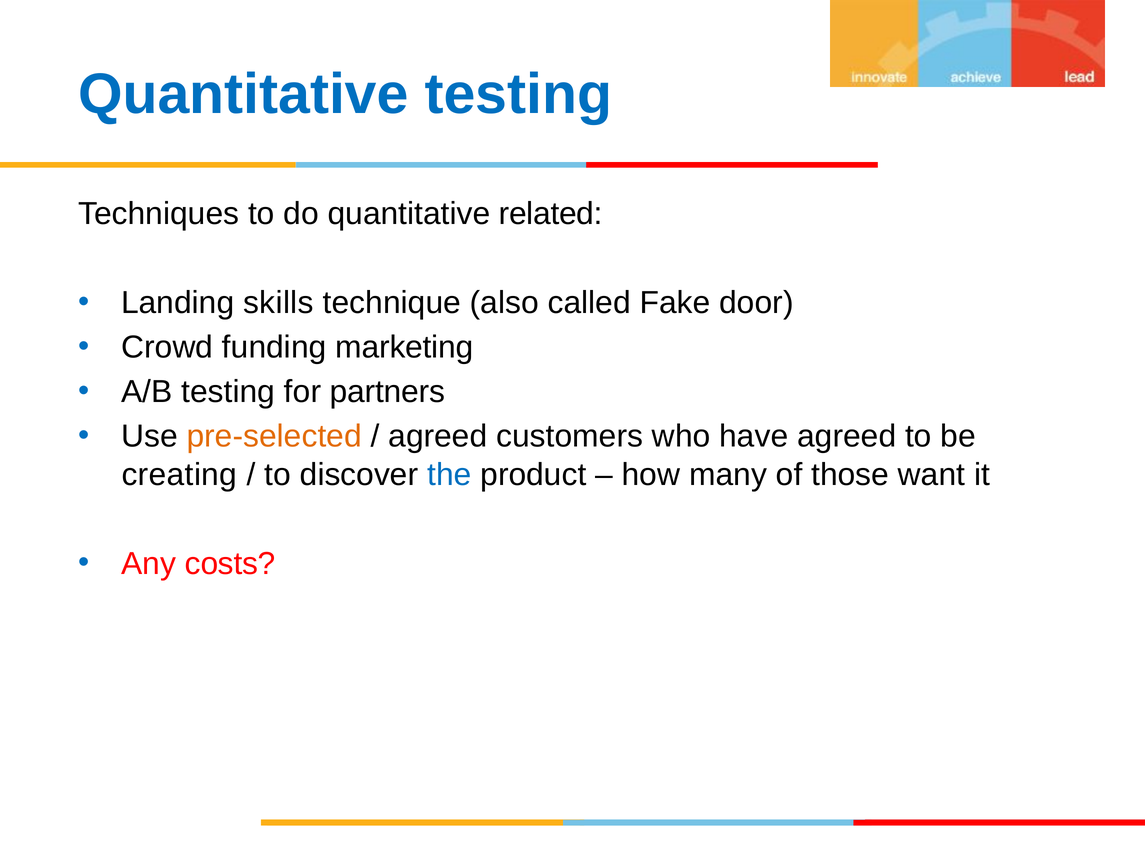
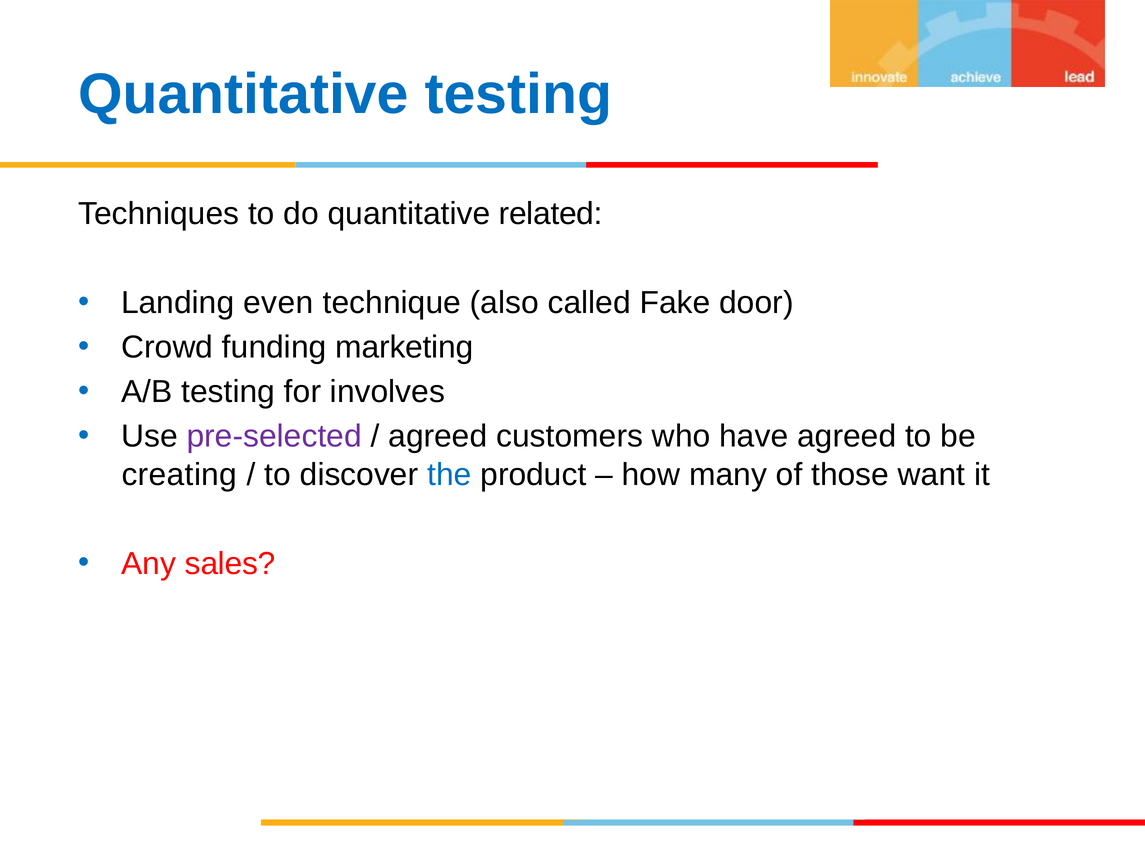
skills: skills -> even (278, 303)
partners: partners -> involves (387, 392)
pre-selected colour: orange -> purple (274, 437)
costs: costs -> sales (230, 564)
